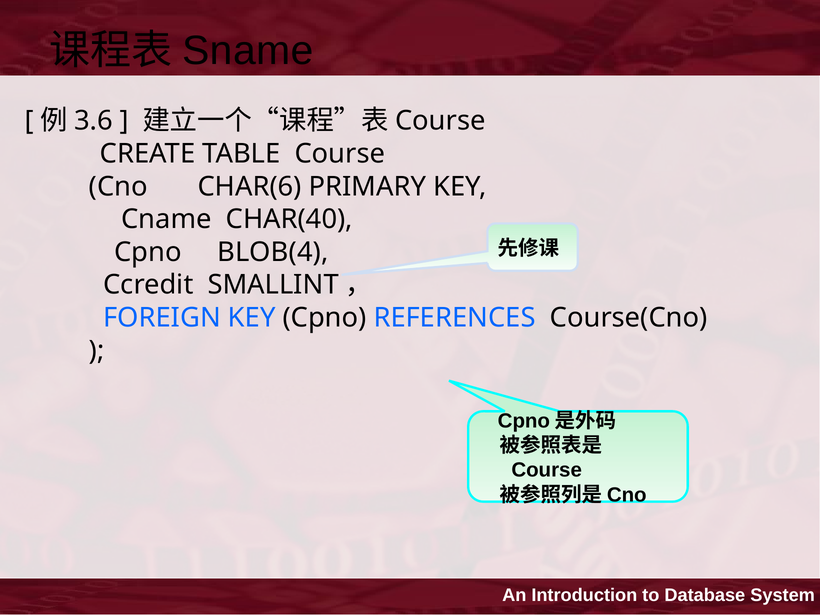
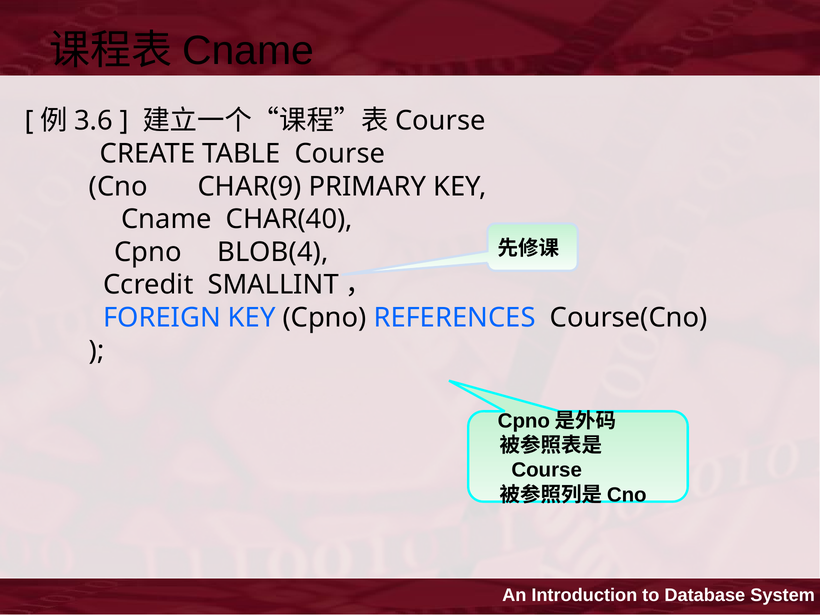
Sname: Sname -> Cname (248, 51)
CHAR(6: CHAR(6 -> CHAR(9 (250, 187)
